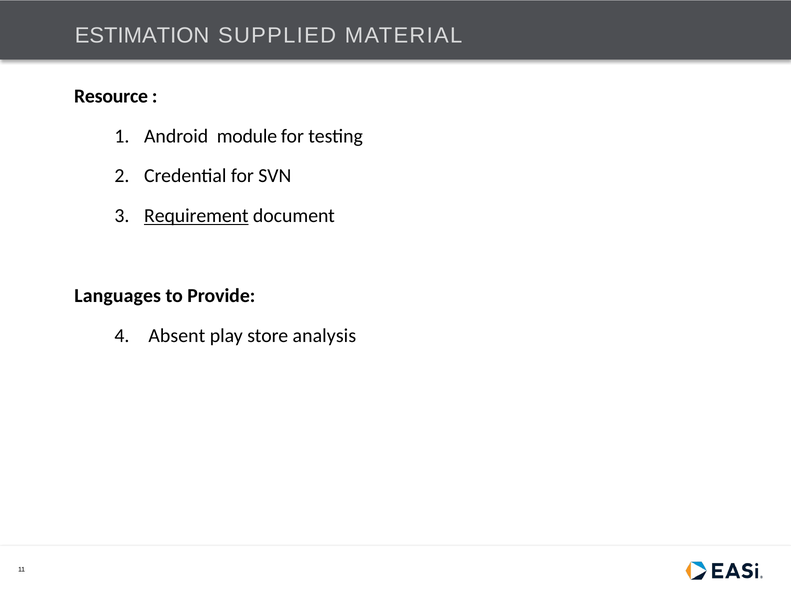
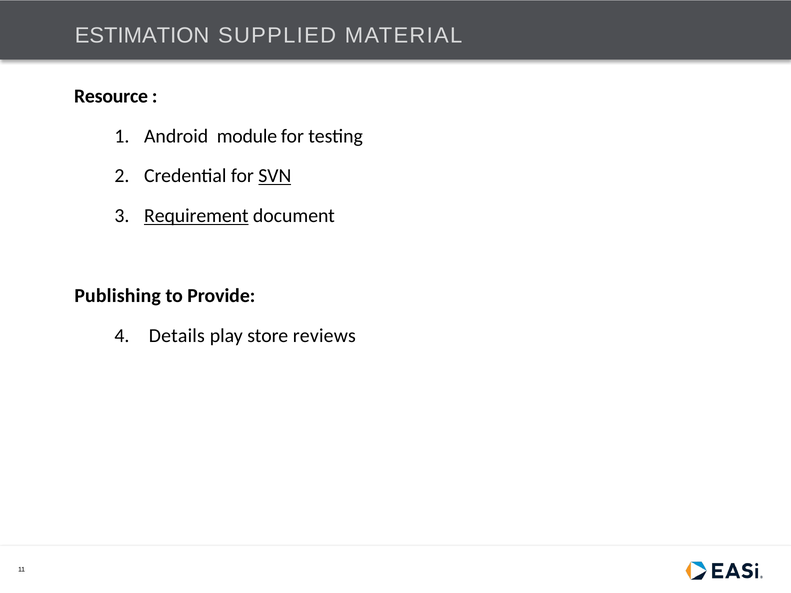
SVN underline: none -> present (275, 176)
Languages: Languages -> Publishing (118, 296)
Absent: Absent -> Details (177, 336)
analysis: analysis -> reviews (324, 336)
